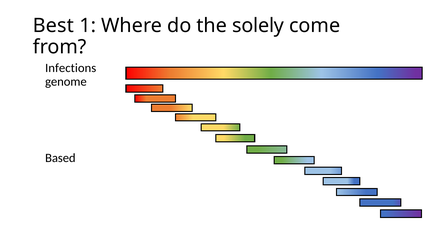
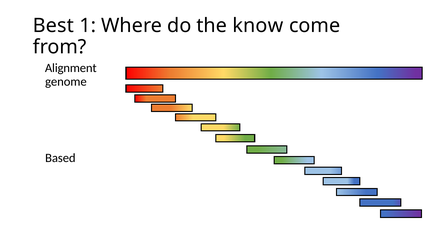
solely: solely -> know (258, 26)
Infections: Infections -> Alignment (71, 68)
